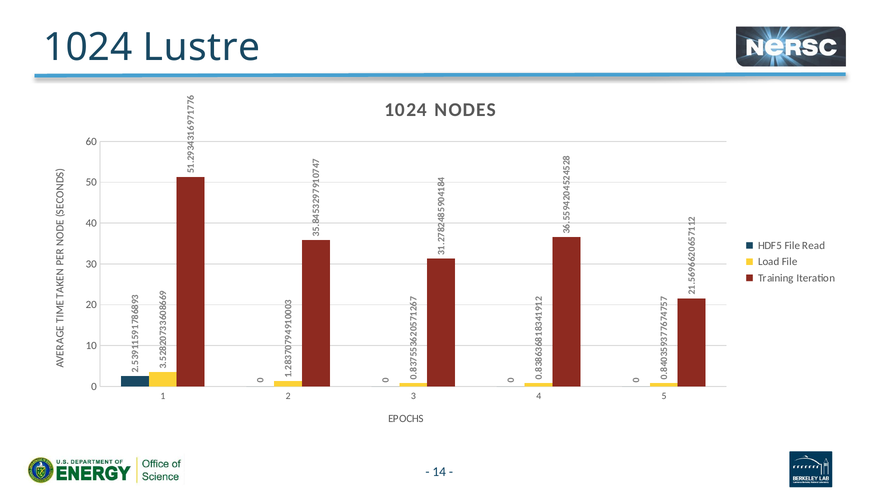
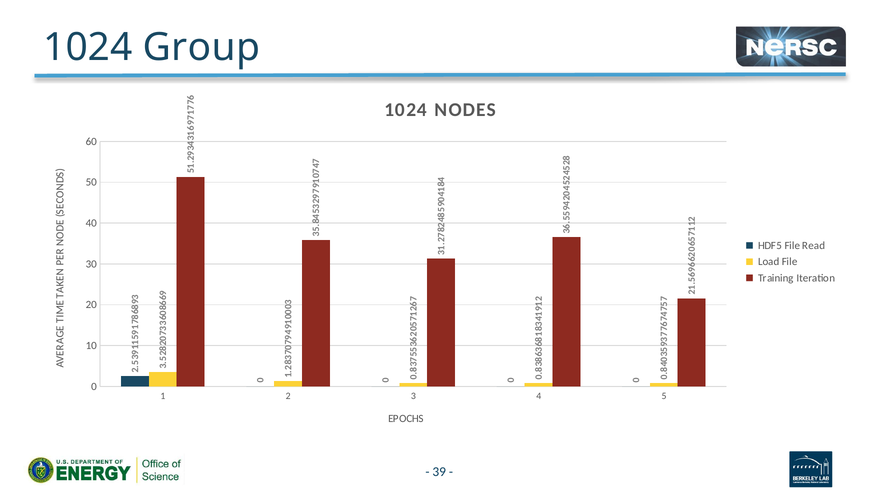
Lustre: Lustre -> Group (201, 48)
14: 14 -> 39 (439, 472)
